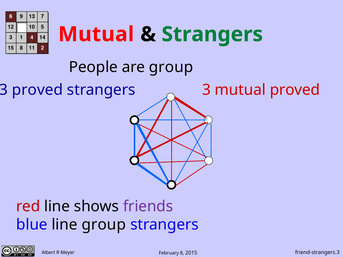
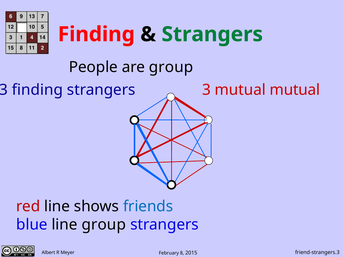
Mutual: Mutual -> Finding (96, 34)
proved: proved -> finding (37, 90)
mutual proved: proved -> mutual (295, 90)
friends colour: purple -> blue (148, 207)
